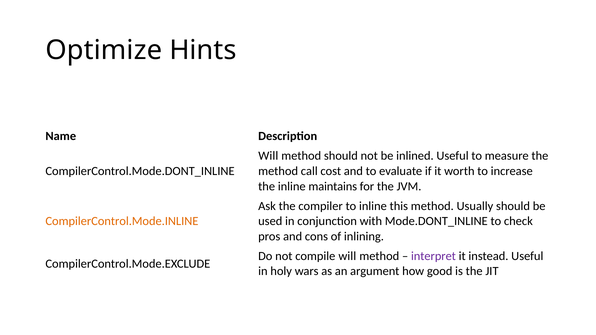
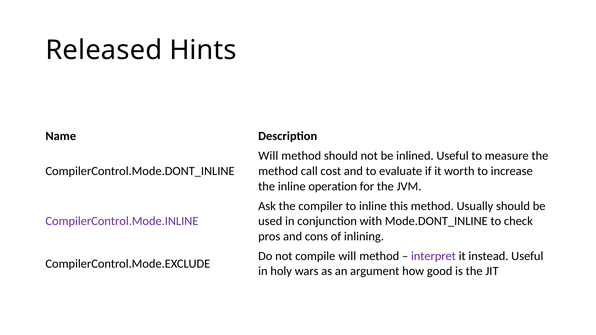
Optimize: Optimize -> Released (104, 50)
maintains: maintains -> operation (333, 186)
CompilerControl.Mode.INLINE colour: orange -> purple (122, 221)
